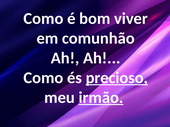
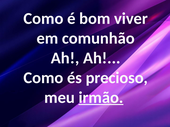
precioso underline: present -> none (117, 78)
